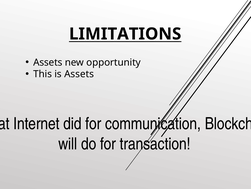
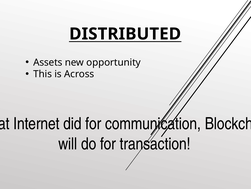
LIMITATIONS: LIMITATIONS -> DISTRIBUTED (125, 34)
is Assets: Assets -> Across (79, 74)
